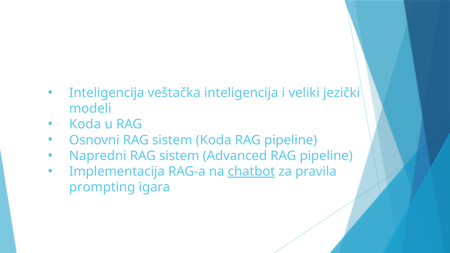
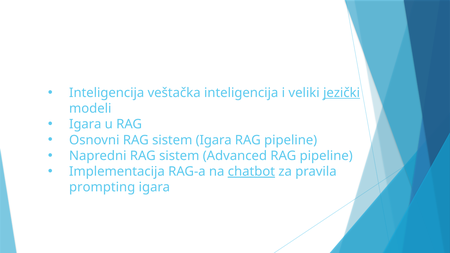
jezički underline: none -> present (342, 93)
Koda: Koda -> Igara (85, 124)
sistem Koda: Koda -> Igara (214, 140)
